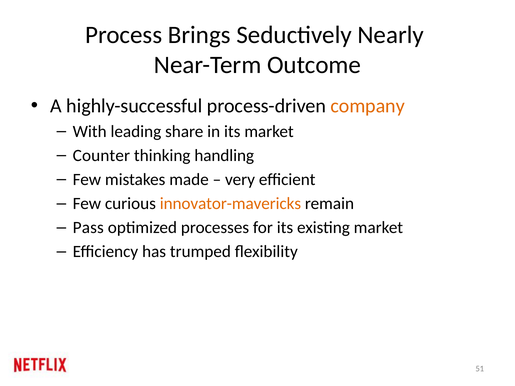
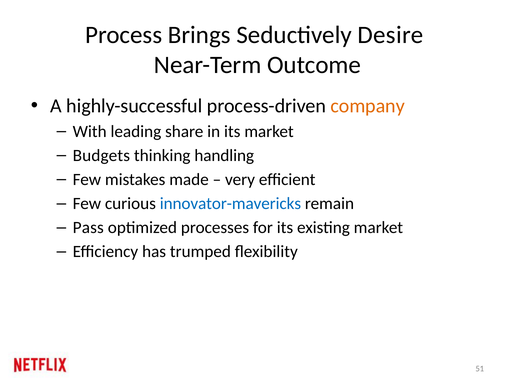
Nearly: Nearly -> Desire (391, 35)
Counter: Counter -> Budgets (101, 156)
innovator-mavericks colour: orange -> blue (230, 204)
